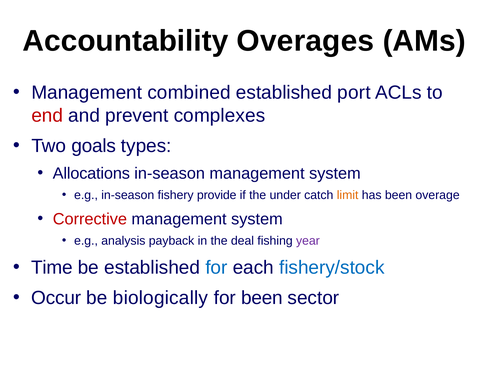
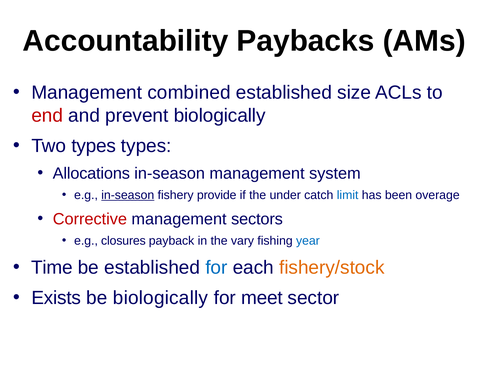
Overages: Overages -> Paybacks (306, 41)
port: port -> size (354, 93)
prevent complexes: complexes -> biologically (220, 115)
Two goals: goals -> types (94, 146)
in-season underline: none -> present (128, 195)
limit colour: orange -> blue (348, 195)
system: system -> sectors (257, 219)
analysis: analysis -> closures (123, 241)
deal: deal -> vary (242, 241)
year colour: purple -> blue (308, 241)
fishery/stock colour: blue -> orange (332, 267)
Occur: Occur -> Exists (56, 298)
for been: been -> meet (262, 298)
